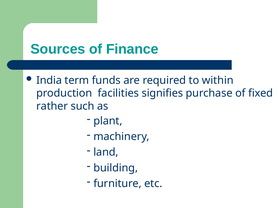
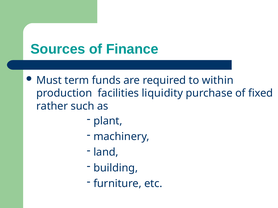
India: India -> Must (49, 80)
signifies: signifies -> liquidity (162, 93)
